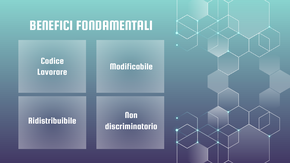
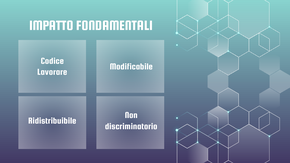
BENEFICI: BENEFICI -> IMPATTO (51, 25)
